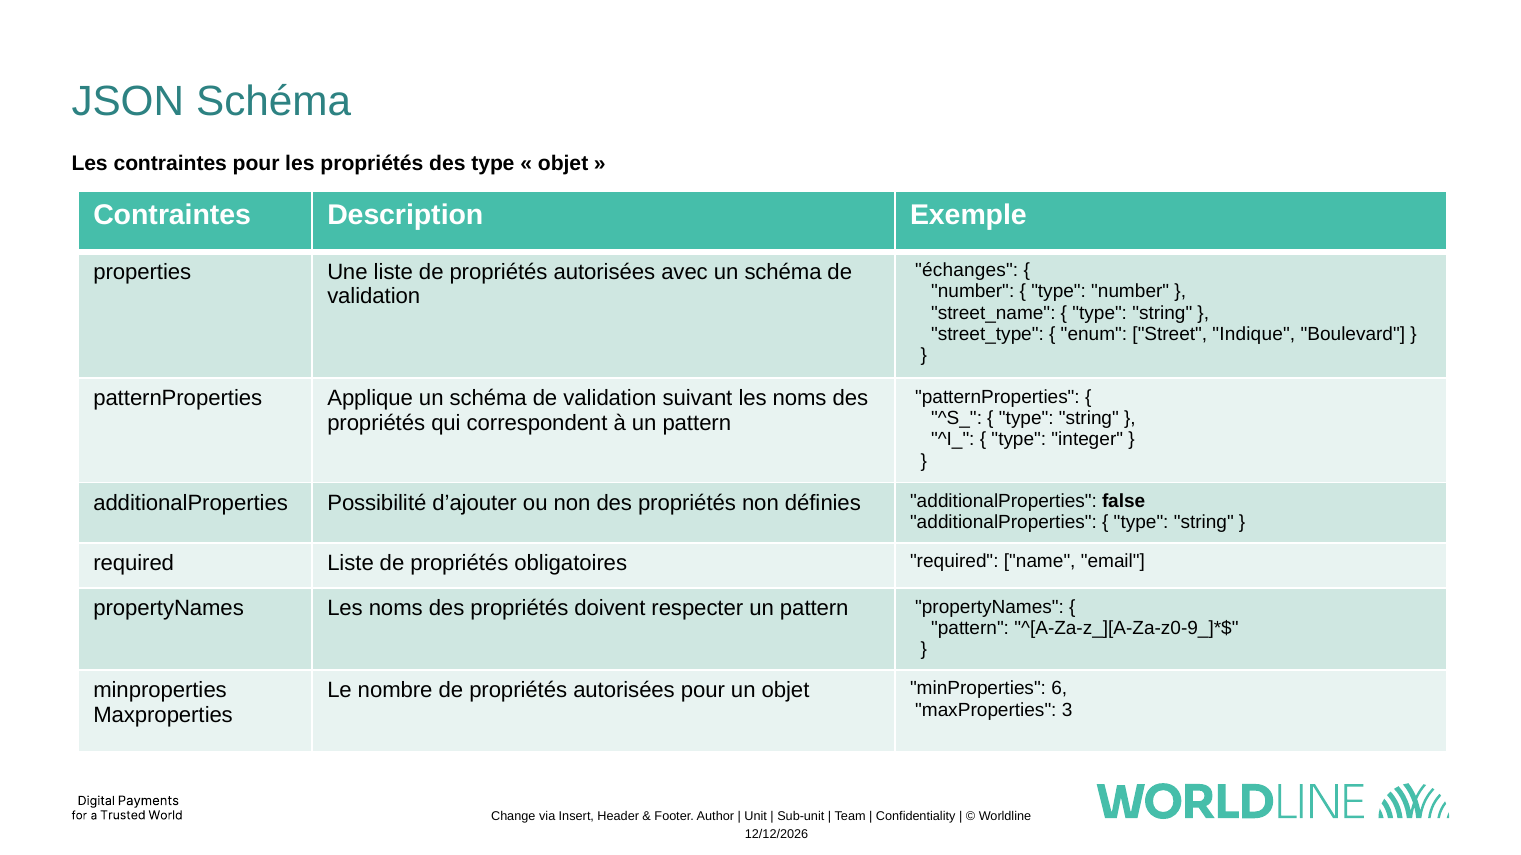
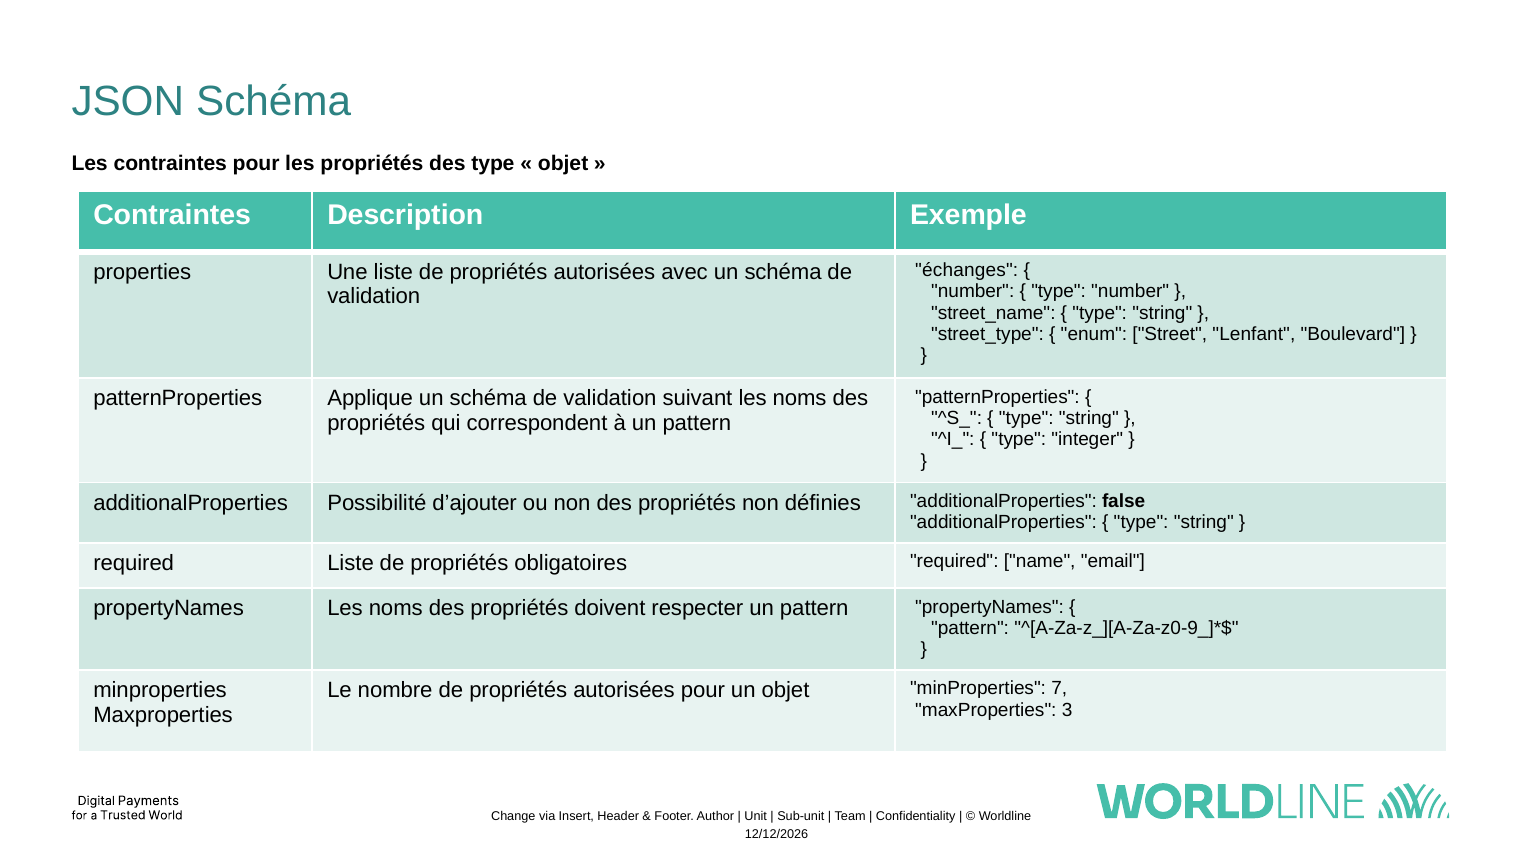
Indique: Indique -> Lenfant (1254, 335)
6: 6 -> 7 (1059, 689)
